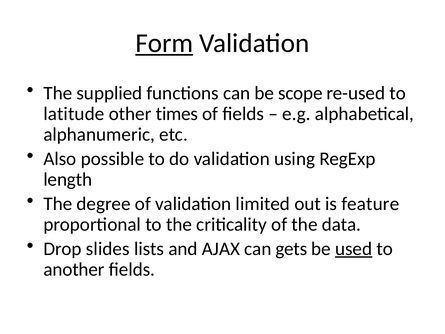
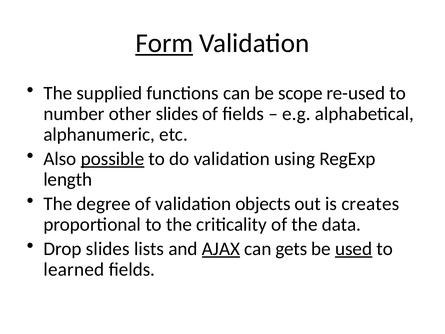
latitude: latitude -> number (74, 114)
other times: times -> slides (177, 114)
possible underline: none -> present (112, 159)
limited: limited -> objects (263, 204)
feature: feature -> creates (370, 204)
AJAX underline: none -> present (221, 249)
another: another -> learned (74, 269)
